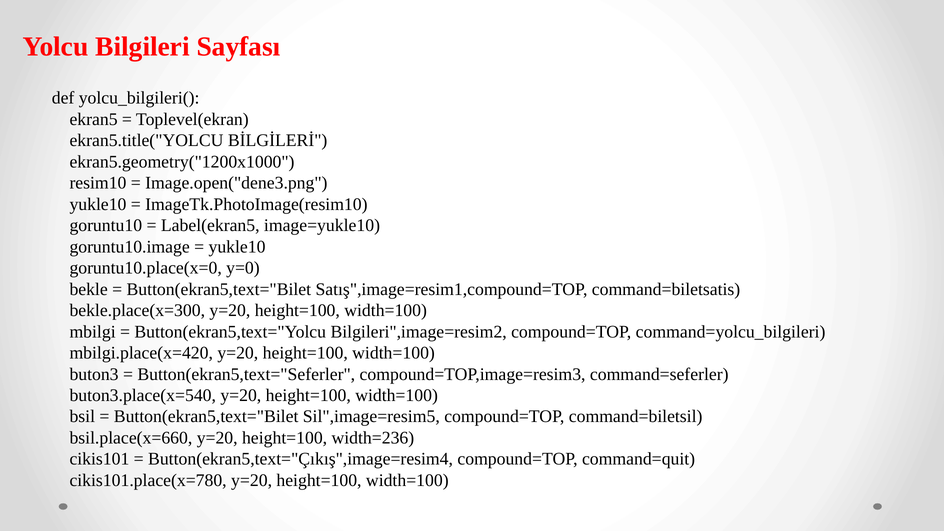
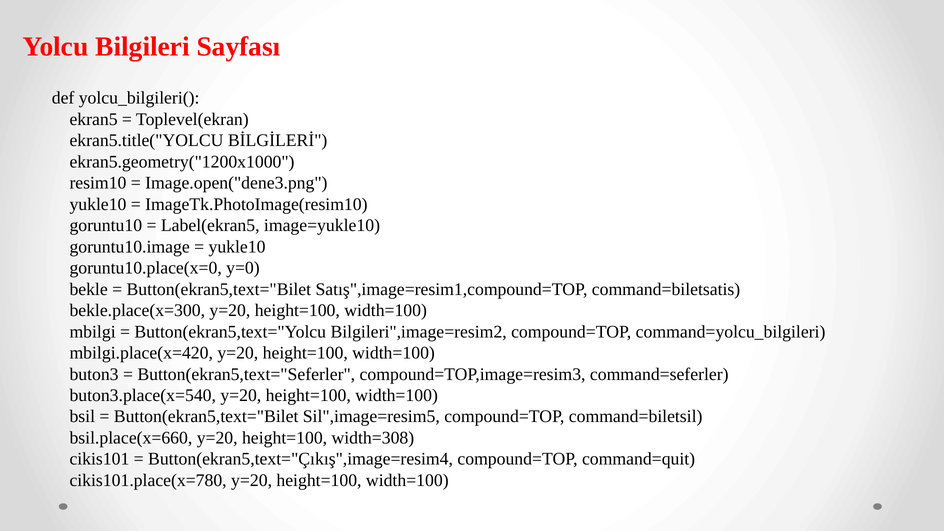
width=236: width=236 -> width=308 (373, 438)
